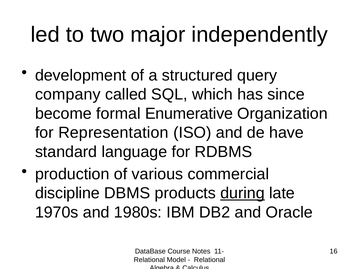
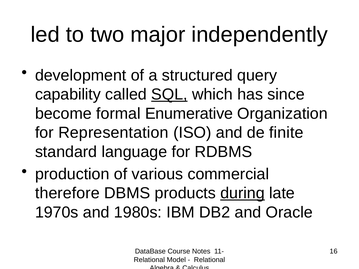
company: company -> capability (68, 94)
SQL underline: none -> present (169, 94)
have: have -> finite (286, 133)
discipline: discipline -> therefore (67, 193)
